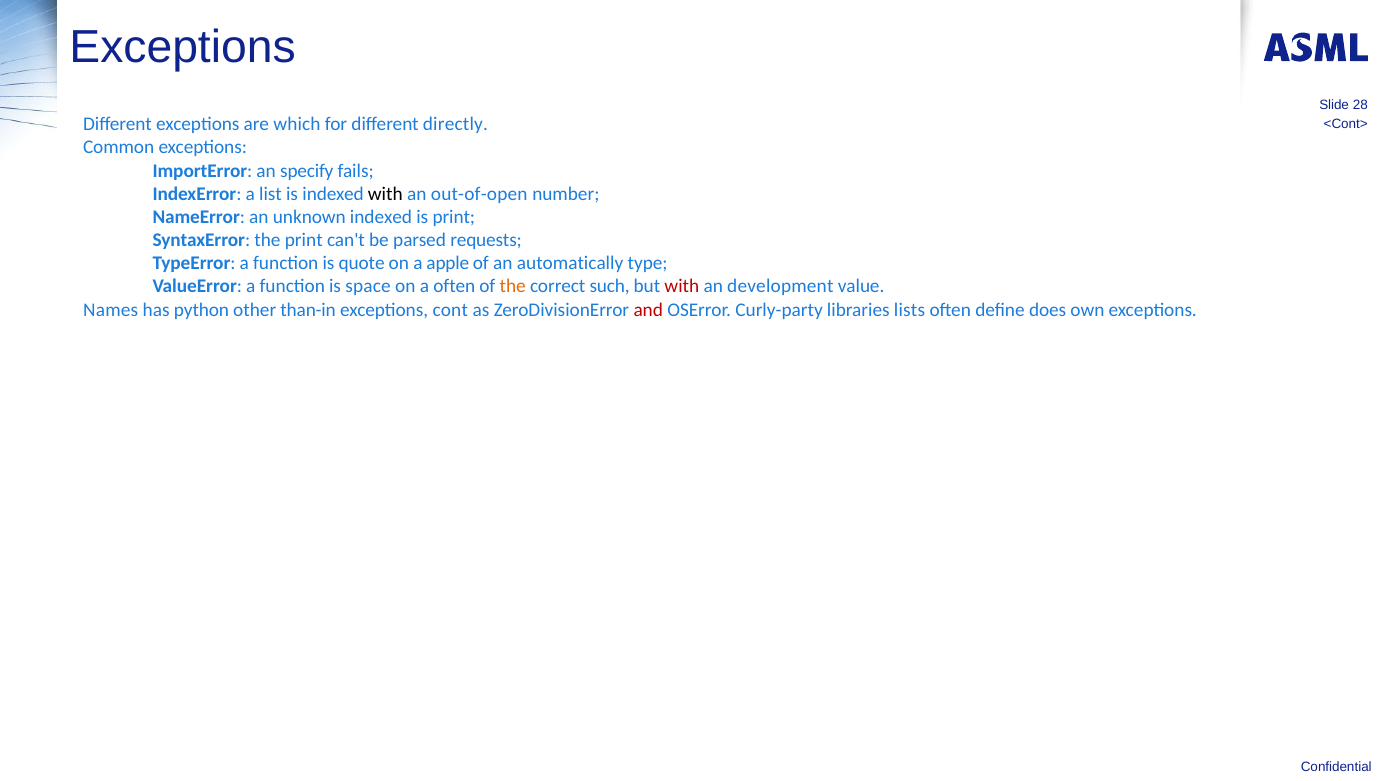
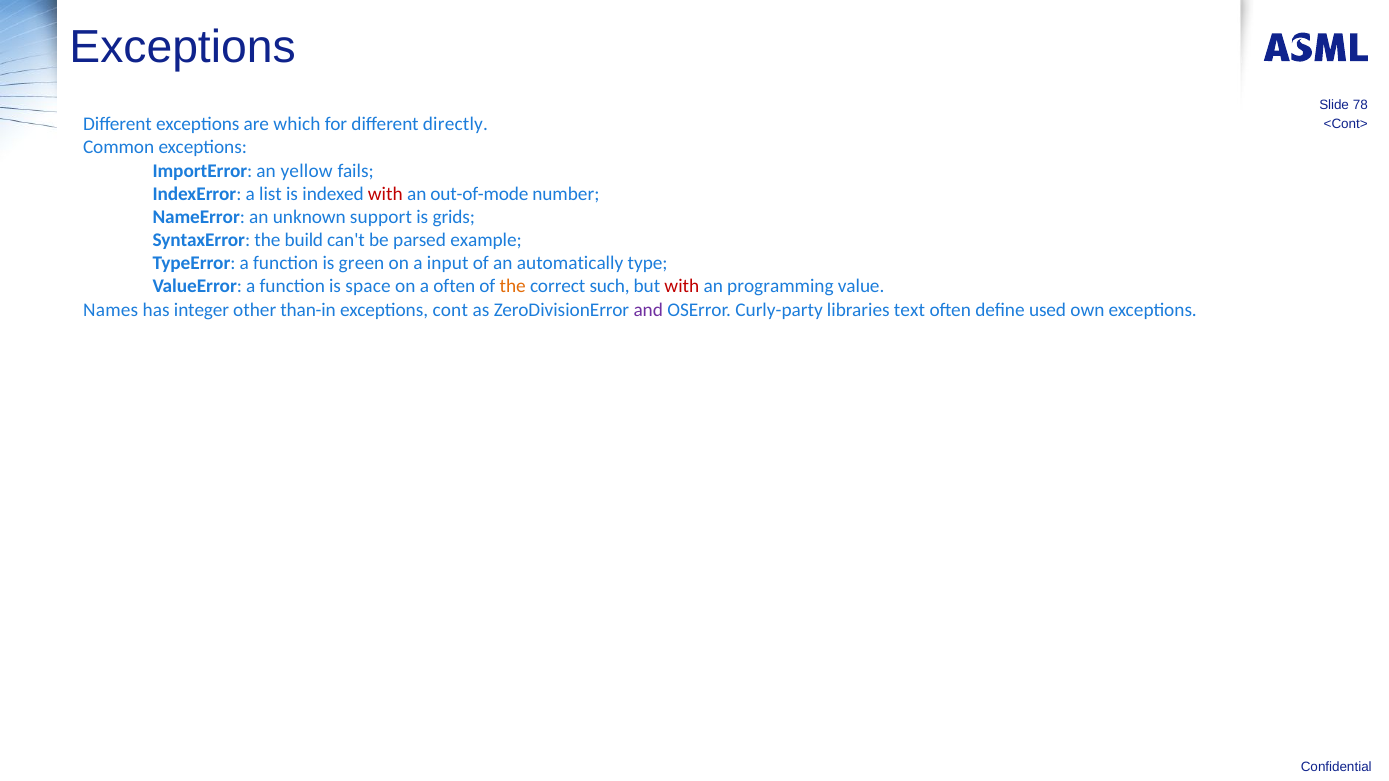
28: 28 -> 78 (1360, 105)
specify: specify -> yellow (307, 171)
with colour: black -> red (385, 194)
out-of-open: out-of-open -> out-of-mode (479, 194)
unknown indexed: indexed -> support (381, 217)
is print: print -> grids (454, 217)
the print: print -> build (304, 240)
requests: requests -> example (486, 240)
quote: quote -> green (362, 264)
apple: apple -> input (448, 264)
development: development -> programming (780, 287)
python: python -> integer (202, 310)
and colour: red -> purple (648, 310)
lists: lists -> text (910, 310)
does: does -> used (1048, 310)
